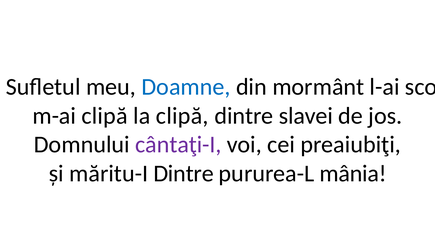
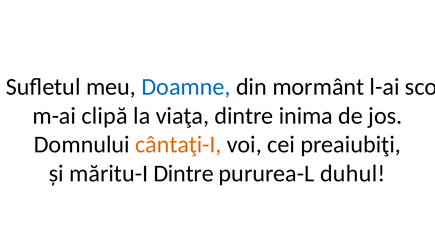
la clipă: clipă -> viaţa (182, 116)
slavei: slavei -> inima (306, 116)
cântaţi-I colour: purple -> orange (178, 145)
mânia: mânia -> duhul (353, 174)
